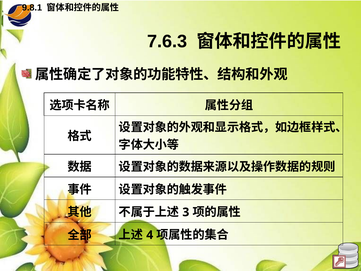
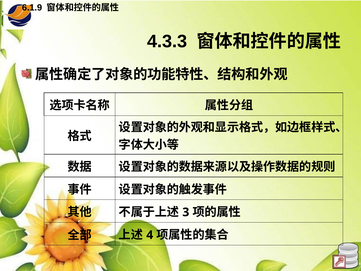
9.8.1: 9.8.1 -> 6.1.9 (32, 8)
7.6.3: 7.6.3 -> 4.3.3 (167, 41)
